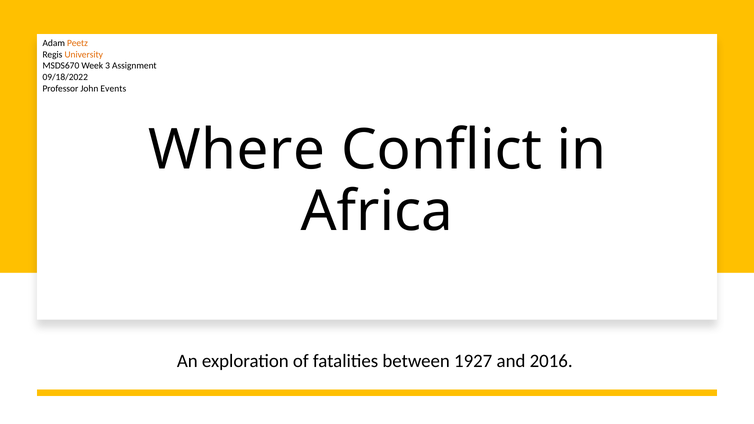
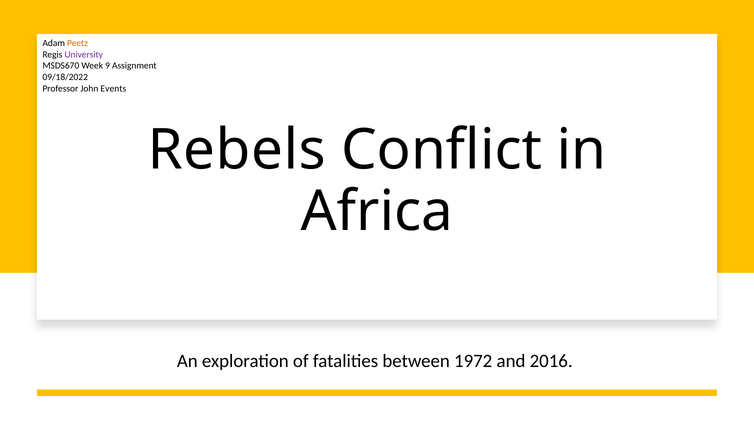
University colour: orange -> purple (84, 55)
3: 3 -> 9 (108, 66)
Where: Where -> Rebels (237, 150)
1927: 1927 -> 1972 (473, 361)
